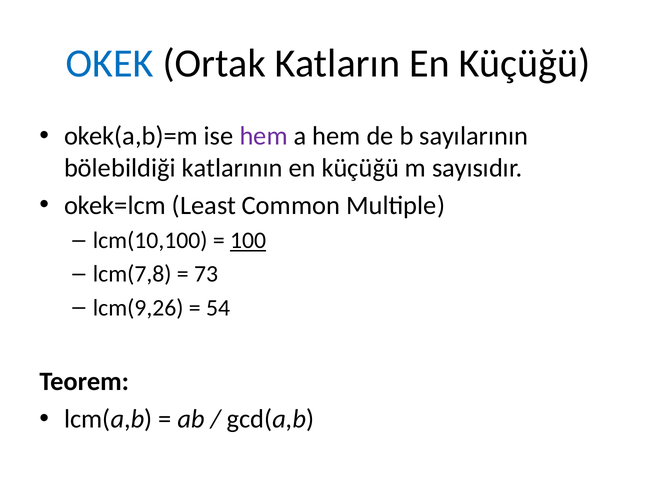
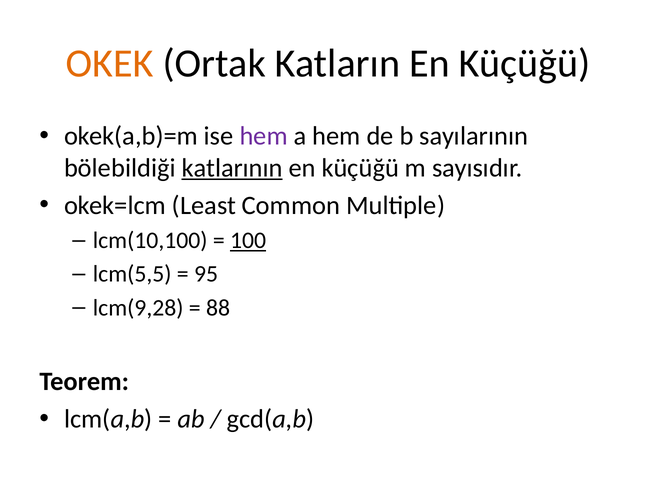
OKEK colour: blue -> orange (110, 64)
katlarının underline: none -> present (232, 168)
lcm(7,8: lcm(7,8 -> lcm(5,5 (132, 274)
73: 73 -> 95 (206, 274)
lcm(9,26: lcm(9,26 -> lcm(9,28 (138, 308)
54: 54 -> 88 (218, 308)
